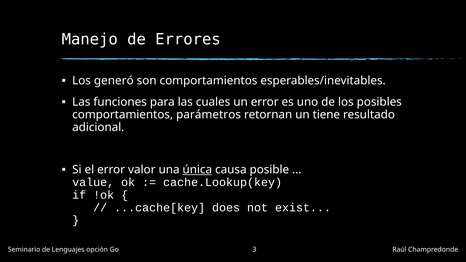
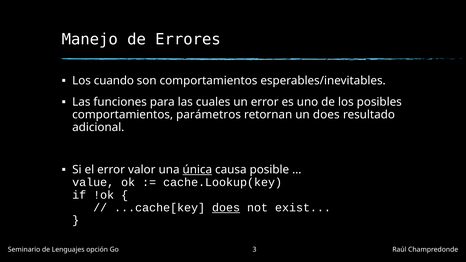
generó: generó -> cuando (114, 81)
un tiene: tiene -> does (326, 115)
does underline: none -> present (226, 208)
